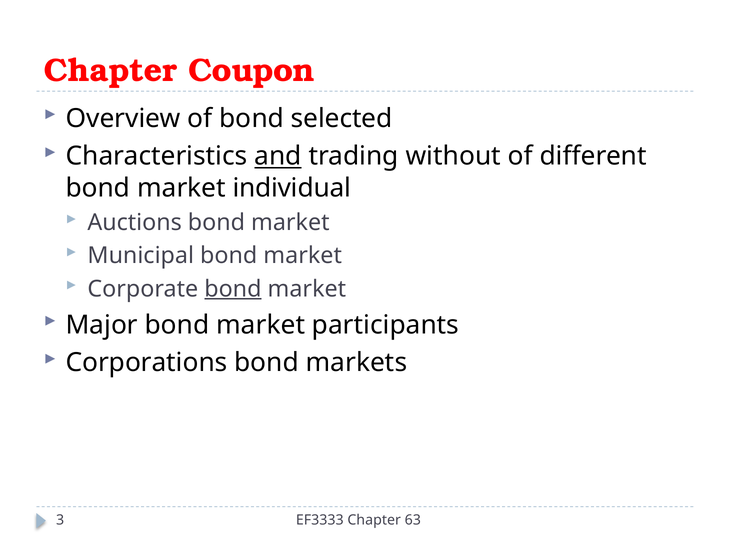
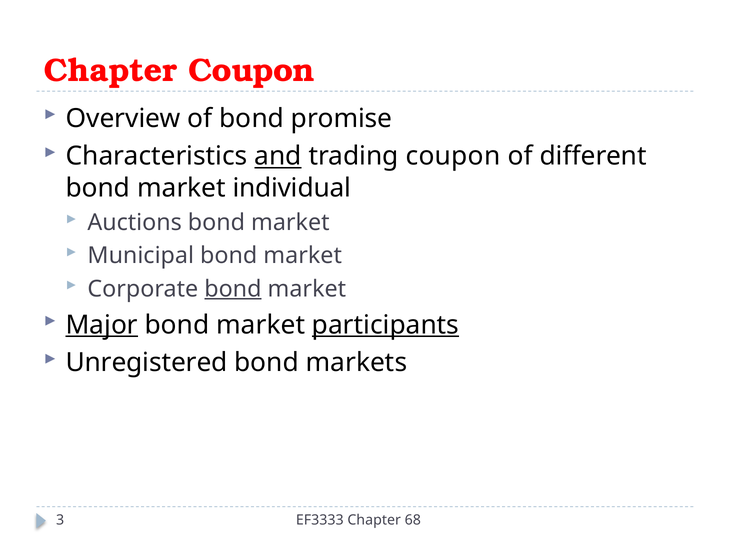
selected: selected -> promise (342, 119)
trading without: without -> coupon (453, 156)
Major underline: none -> present (102, 325)
participants underline: none -> present (385, 325)
Corporations: Corporations -> Unregistered (147, 363)
63: 63 -> 68 (413, 521)
